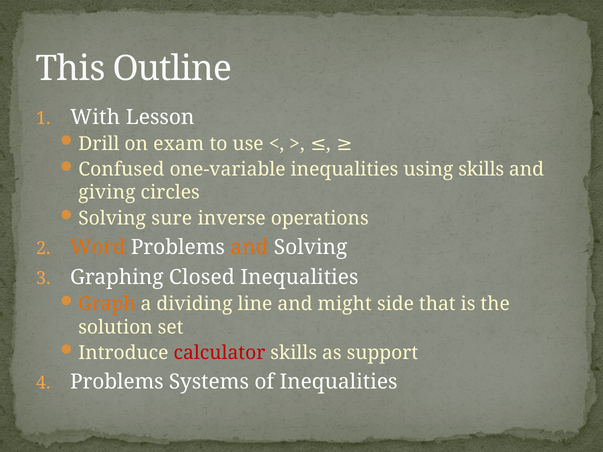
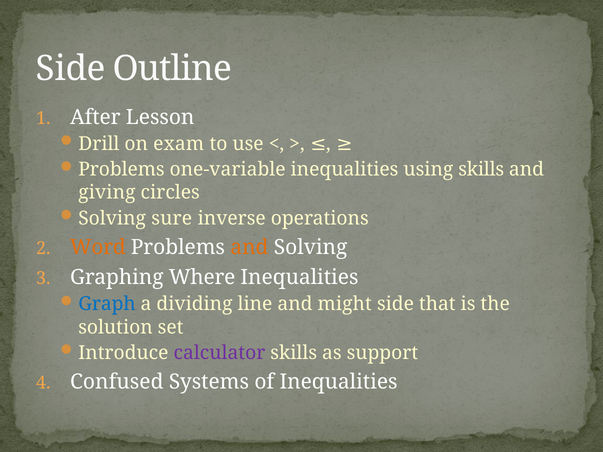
This: This -> Side (71, 69)
With: With -> After (95, 117)
Confused: Confused -> Problems (121, 170)
Closed: Closed -> Where (202, 278)
Graph colour: orange -> blue (107, 304)
calculator colour: red -> purple (219, 353)
Problems: Problems -> Confused (117, 382)
